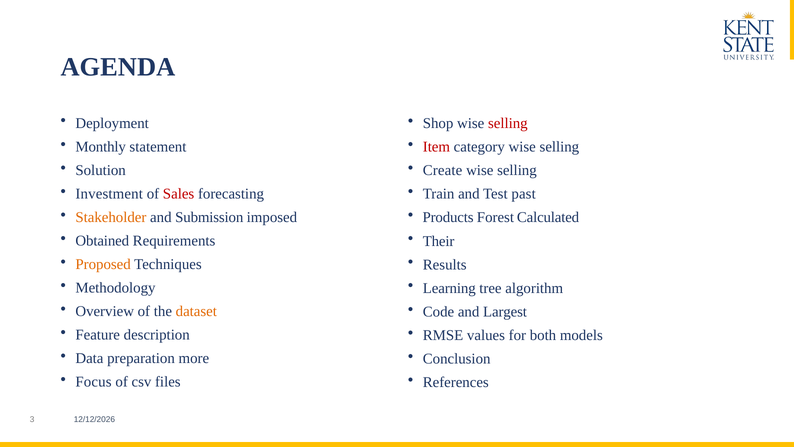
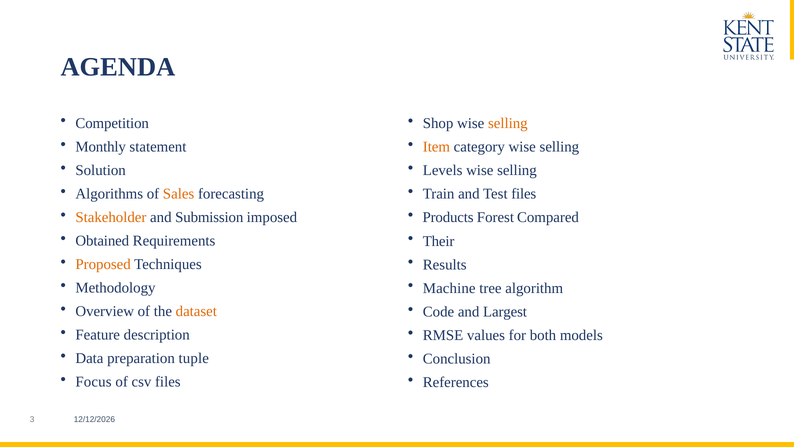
Deployment: Deployment -> Competition (112, 123)
selling colour: red -> orange (508, 123)
Item colour: red -> orange (436, 147)
Create: Create -> Levels (443, 170)
Investment: Investment -> Algorithms (109, 194)
Sales colour: red -> orange (179, 194)
Test past: past -> files (524, 194)
Calculated: Calculated -> Compared (548, 217)
Learning: Learning -> Machine (449, 288)
more: more -> tuple (194, 358)
